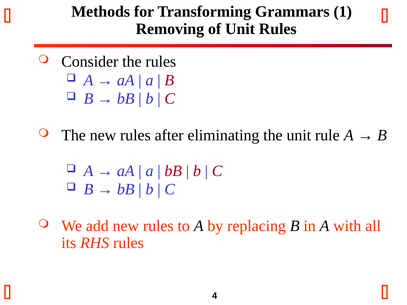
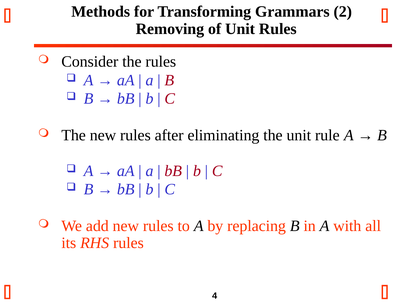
1: 1 -> 2 (343, 12)
